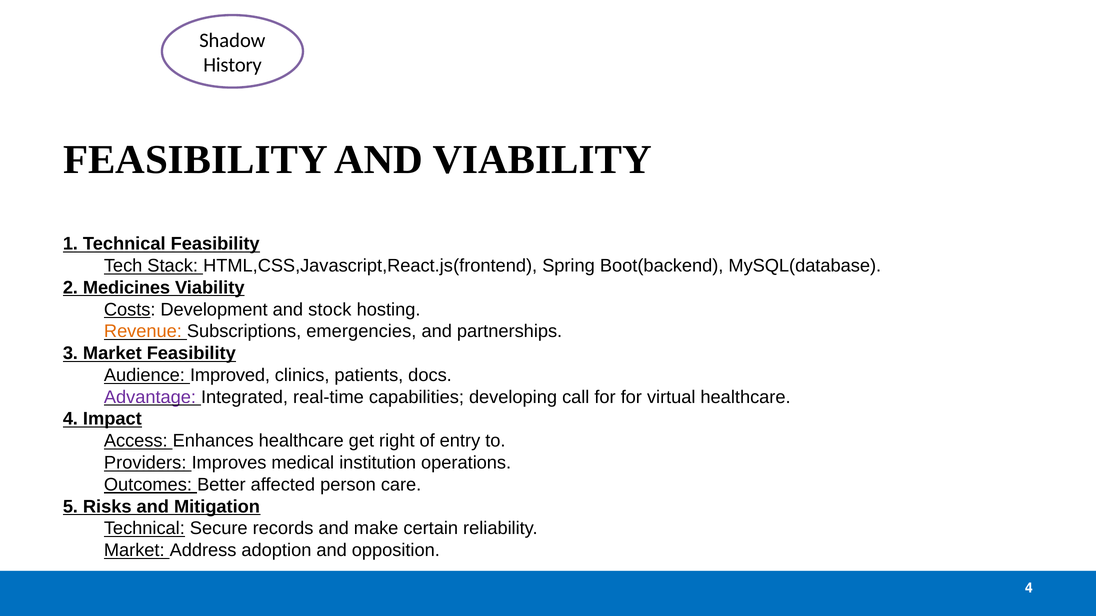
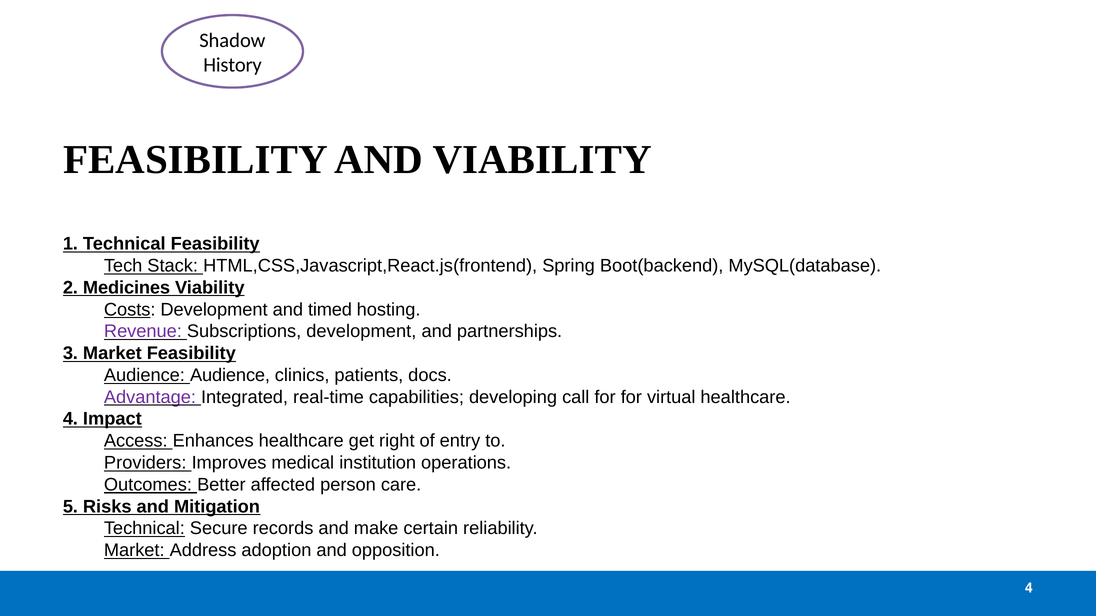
stock: stock -> timed (330, 310)
Revenue colour: orange -> purple (143, 332)
Subscriptions emergencies: emergencies -> development (361, 332)
Audience Improved: Improved -> Audience (230, 375)
